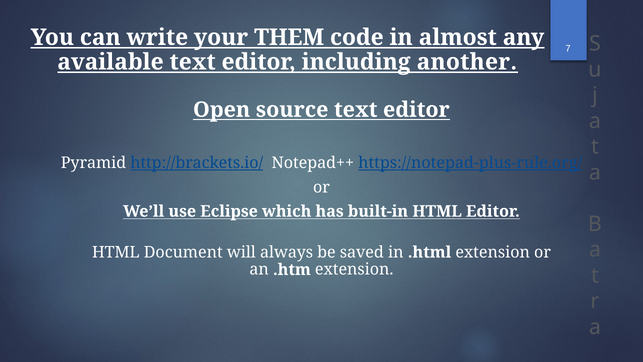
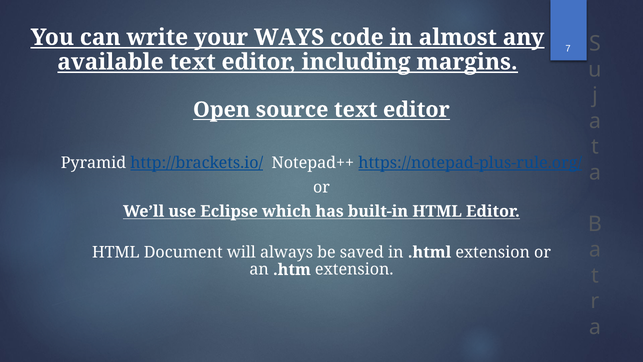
THEM: THEM -> WAYS (289, 37)
another: another -> margins (467, 62)
